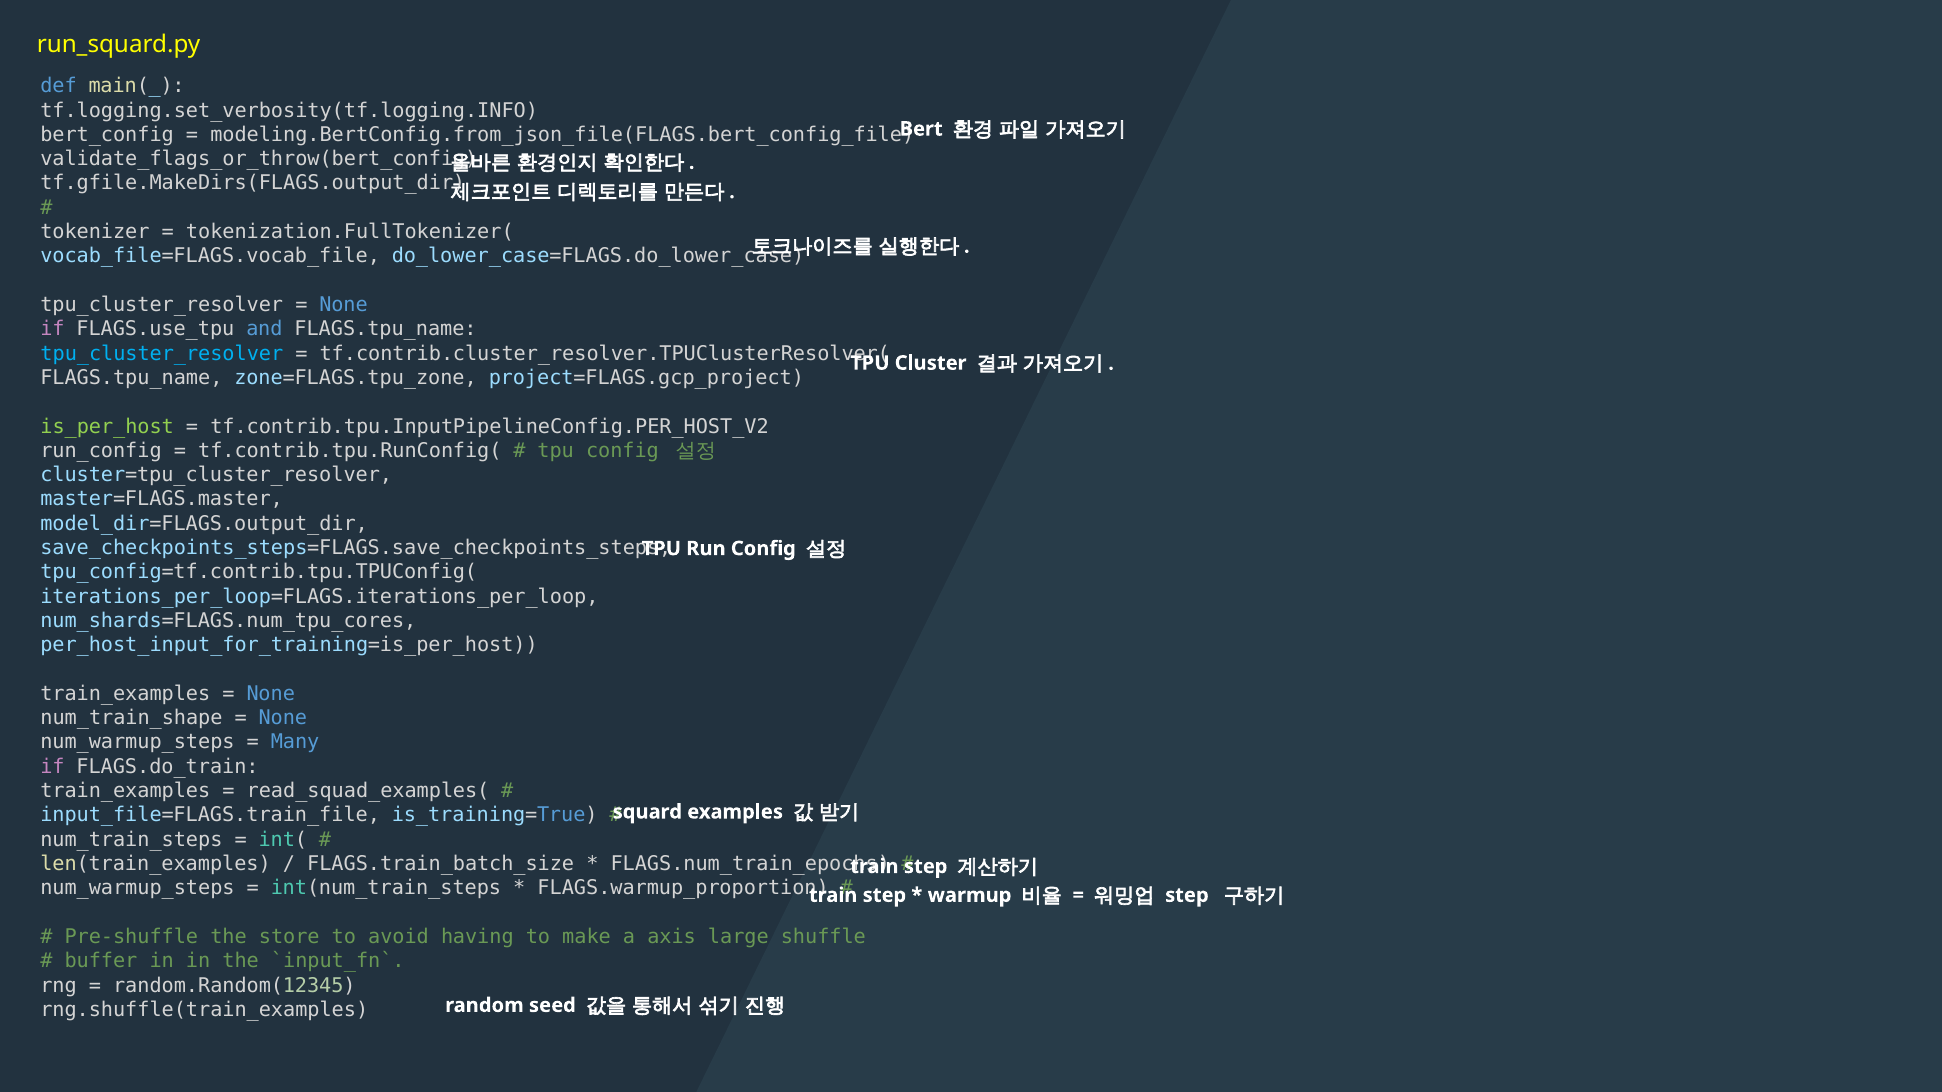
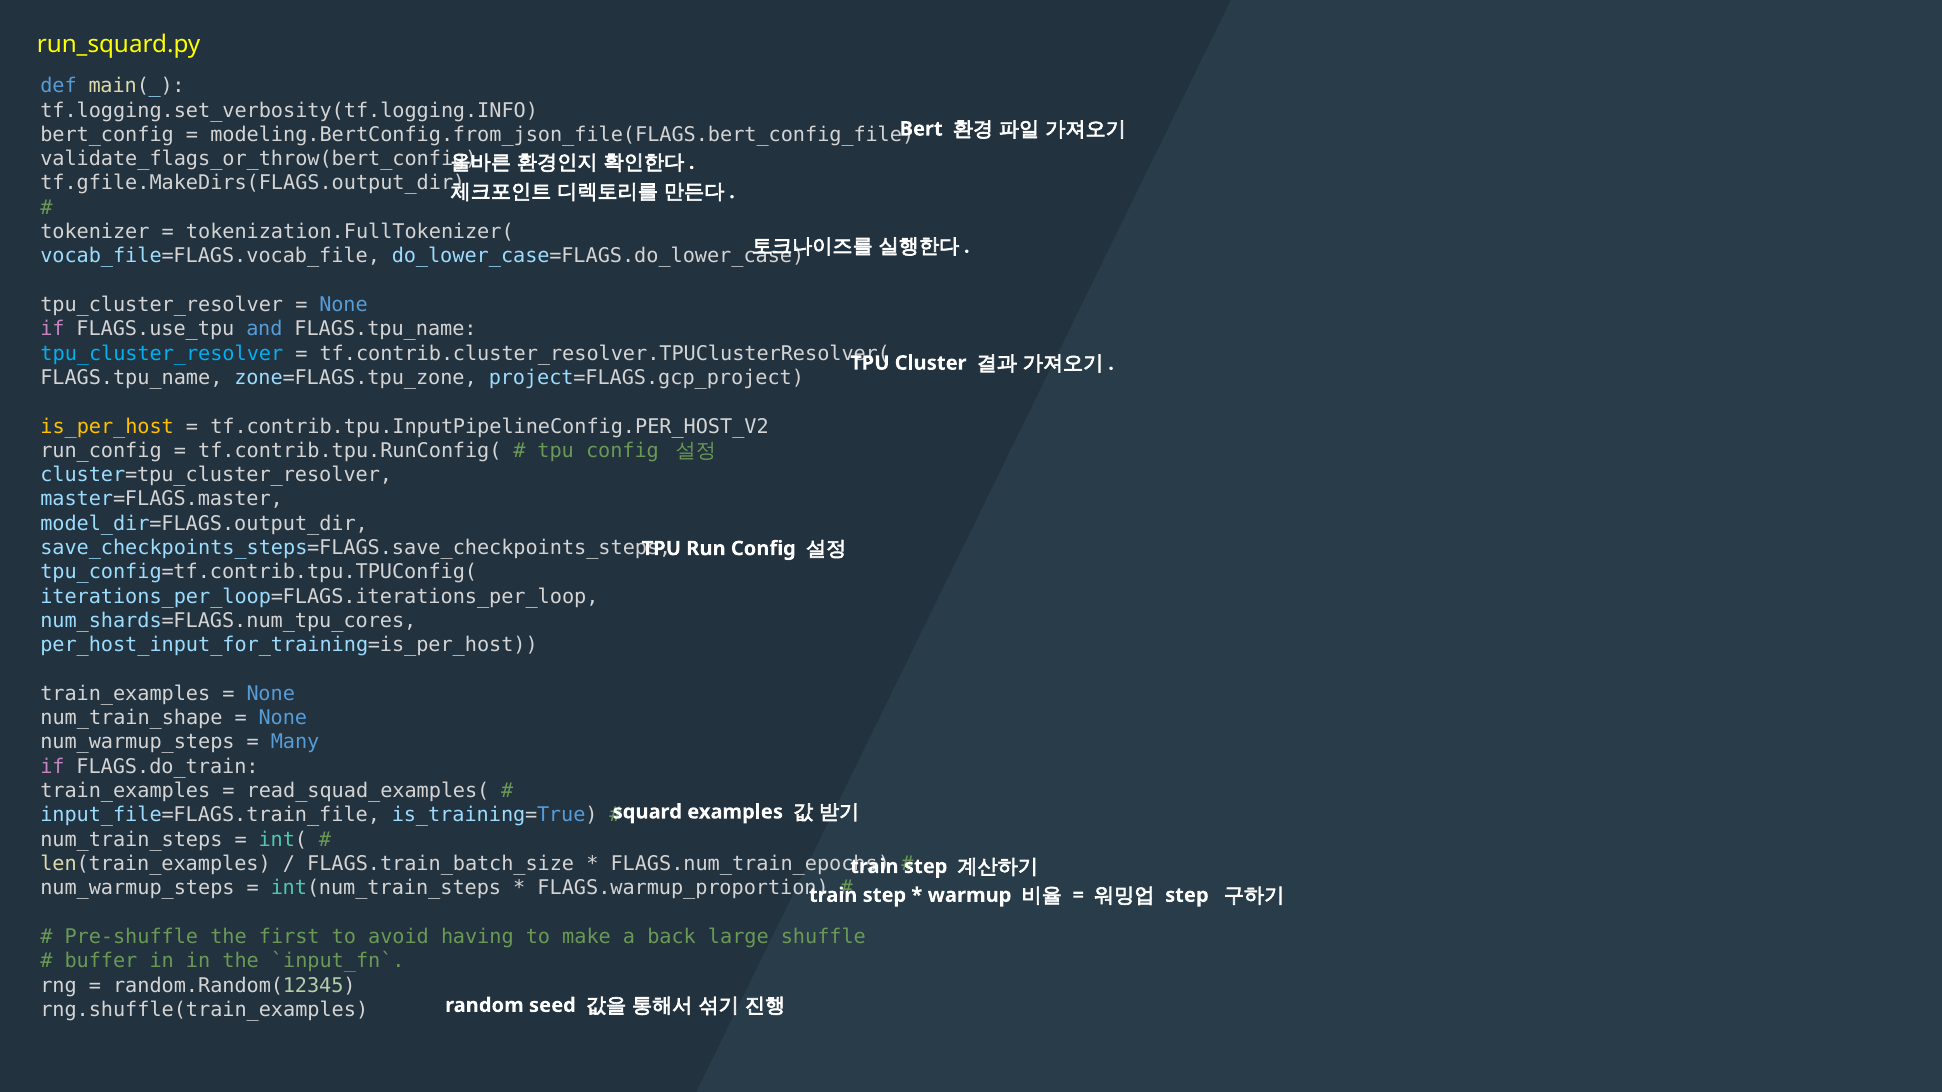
is_per_host colour: light green -> yellow (107, 426)
store: store -> first (289, 937)
axis: axis -> back (672, 937)
